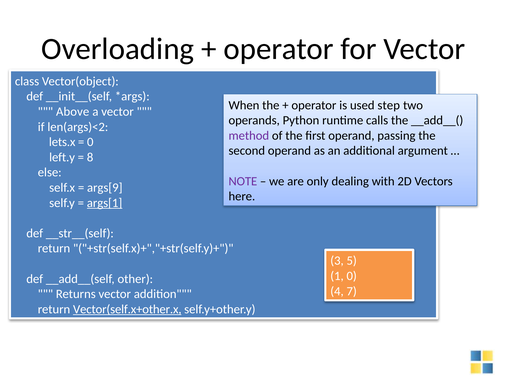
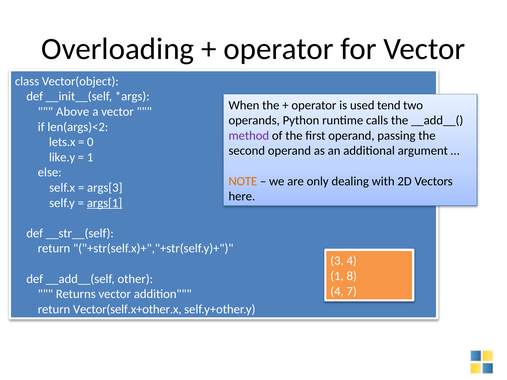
step: step -> tend (389, 105)
left.y: left.y -> like.y (62, 157)
8: 8 -> 1 (90, 157)
NOTE colour: purple -> orange (243, 181)
args[9: args[9 -> args[3 (105, 188)
3 5: 5 -> 4 (352, 261)
1 0: 0 -> 8 (352, 276)
Vector(self.x+other.x underline: present -> none (127, 309)
